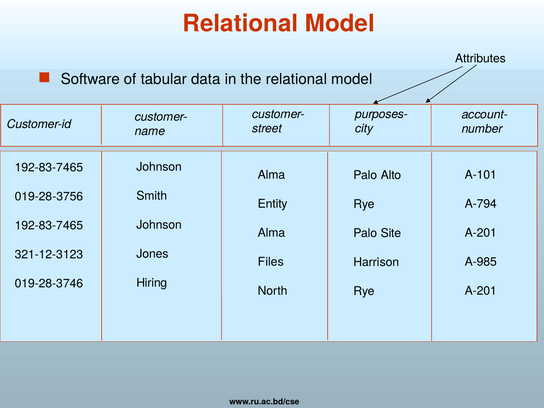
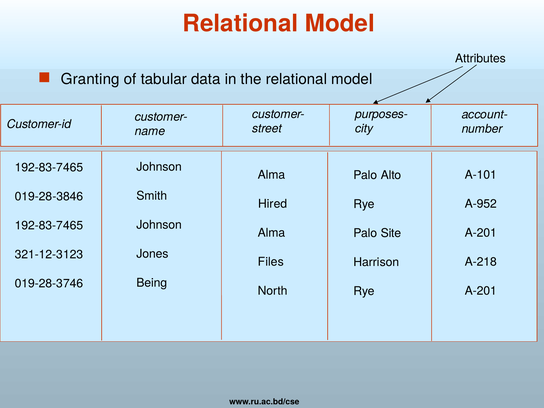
Software: Software -> Granting (90, 79)
019-28-3756: 019-28-3756 -> 019-28-3846 (49, 197)
Entity: Entity -> Hired (273, 204)
A-794: A-794 -> A-952 (481, 204)
A-985: A-985 -> A-218 (481, 262)
Hiring: Hiring -> Being (152, 283)
